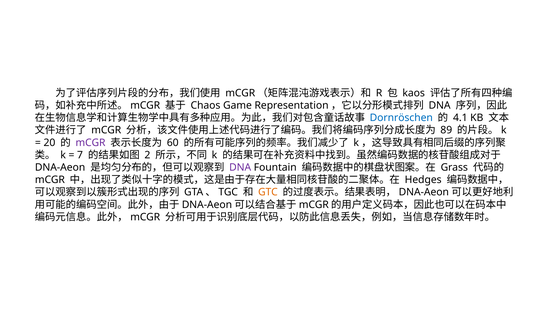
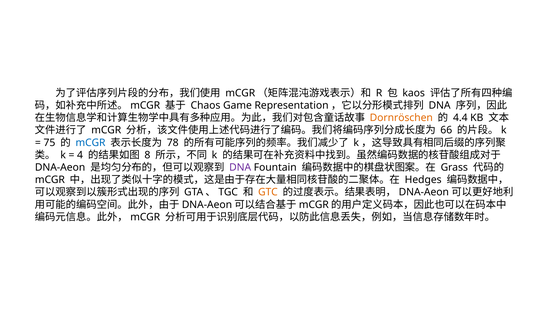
Dornröschen colour: blue -> orange (401, 118)
4.1: 4.1 -> 4.4 (460, 118)
89: 89 -> 66 (446, 130)
20: 20 -> 75 (49, 142)
mCGR colour: purple -> blue (91, 142)
60: 60 -> 78 (173, 142)
7: 7 -> 4 (80, 155)
2: 2 -> 8 (147, 155)
